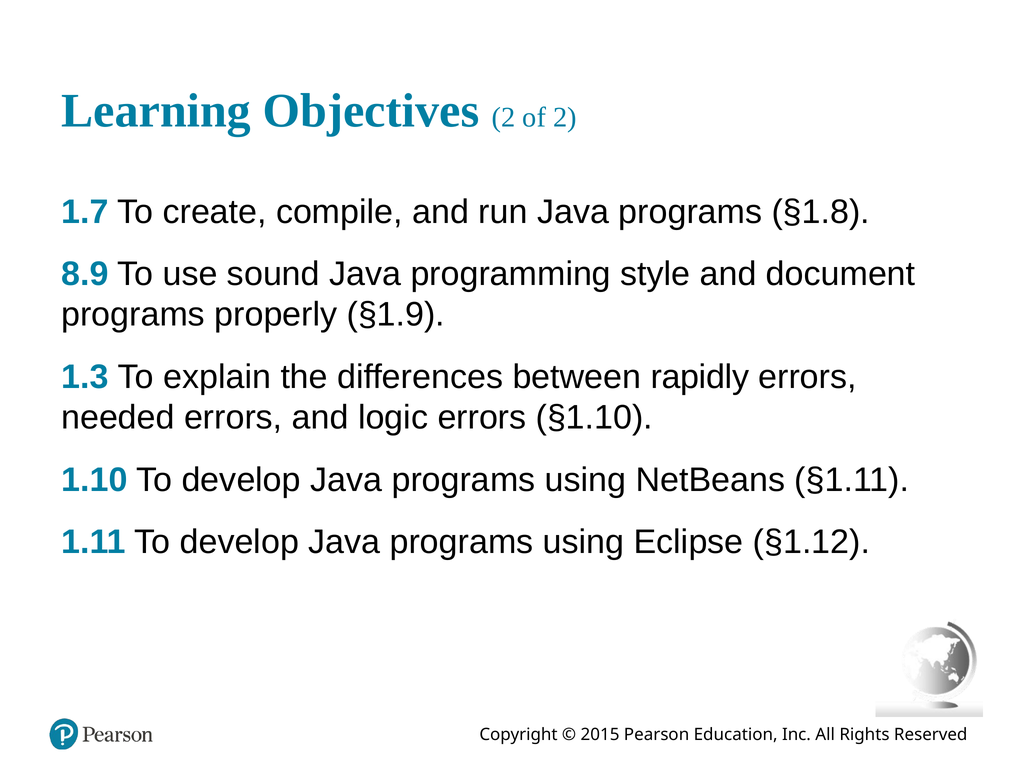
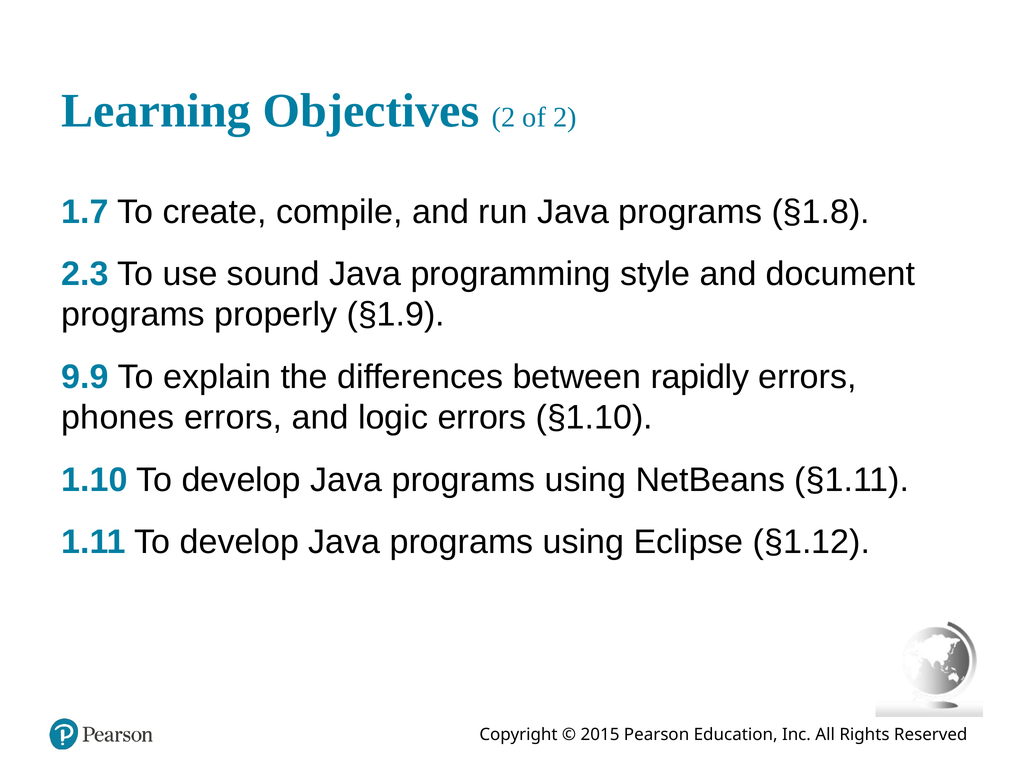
8.9: 8.9 -> 2.3 (85, 274)
1.3: 1.3 -> 9.9 (85, 377)
needed: needed -> phones (118, 418)
